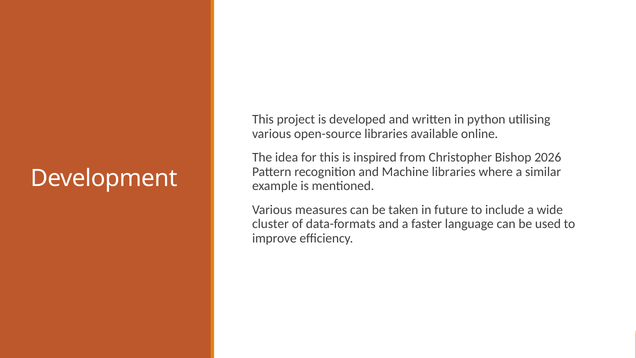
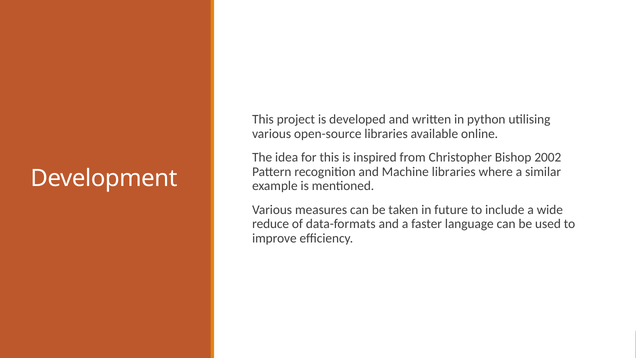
2026: 2026 -> 2002 (548, 157)
cluster: cluster -> reduce (271, 224)
